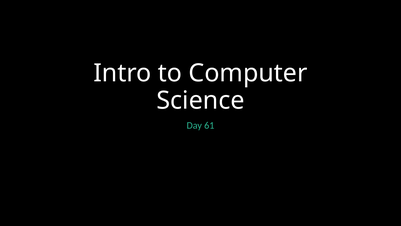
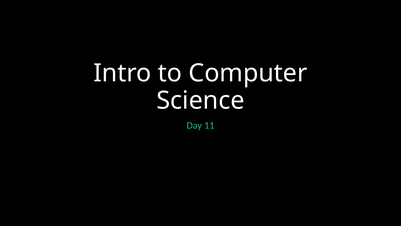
61: 61 -> 11 (209, 125)
